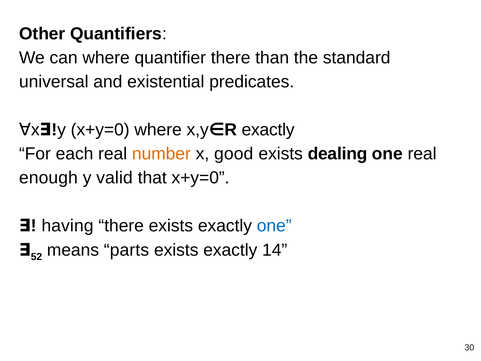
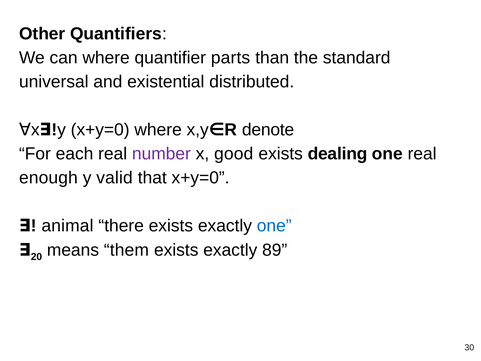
quantifier there: there -> parts (231, 58)
predicates: predicates -> distributed (252, 82)
exactly: exactly -> denote (268, 130)
number colour: orange -> purple (161, 154)
having: having -> animal (68, 225)
52: 52 -> 20 (37, 257)
parts: parts -> them (126, 250)
14: 14 -> 89 (275, 250)
